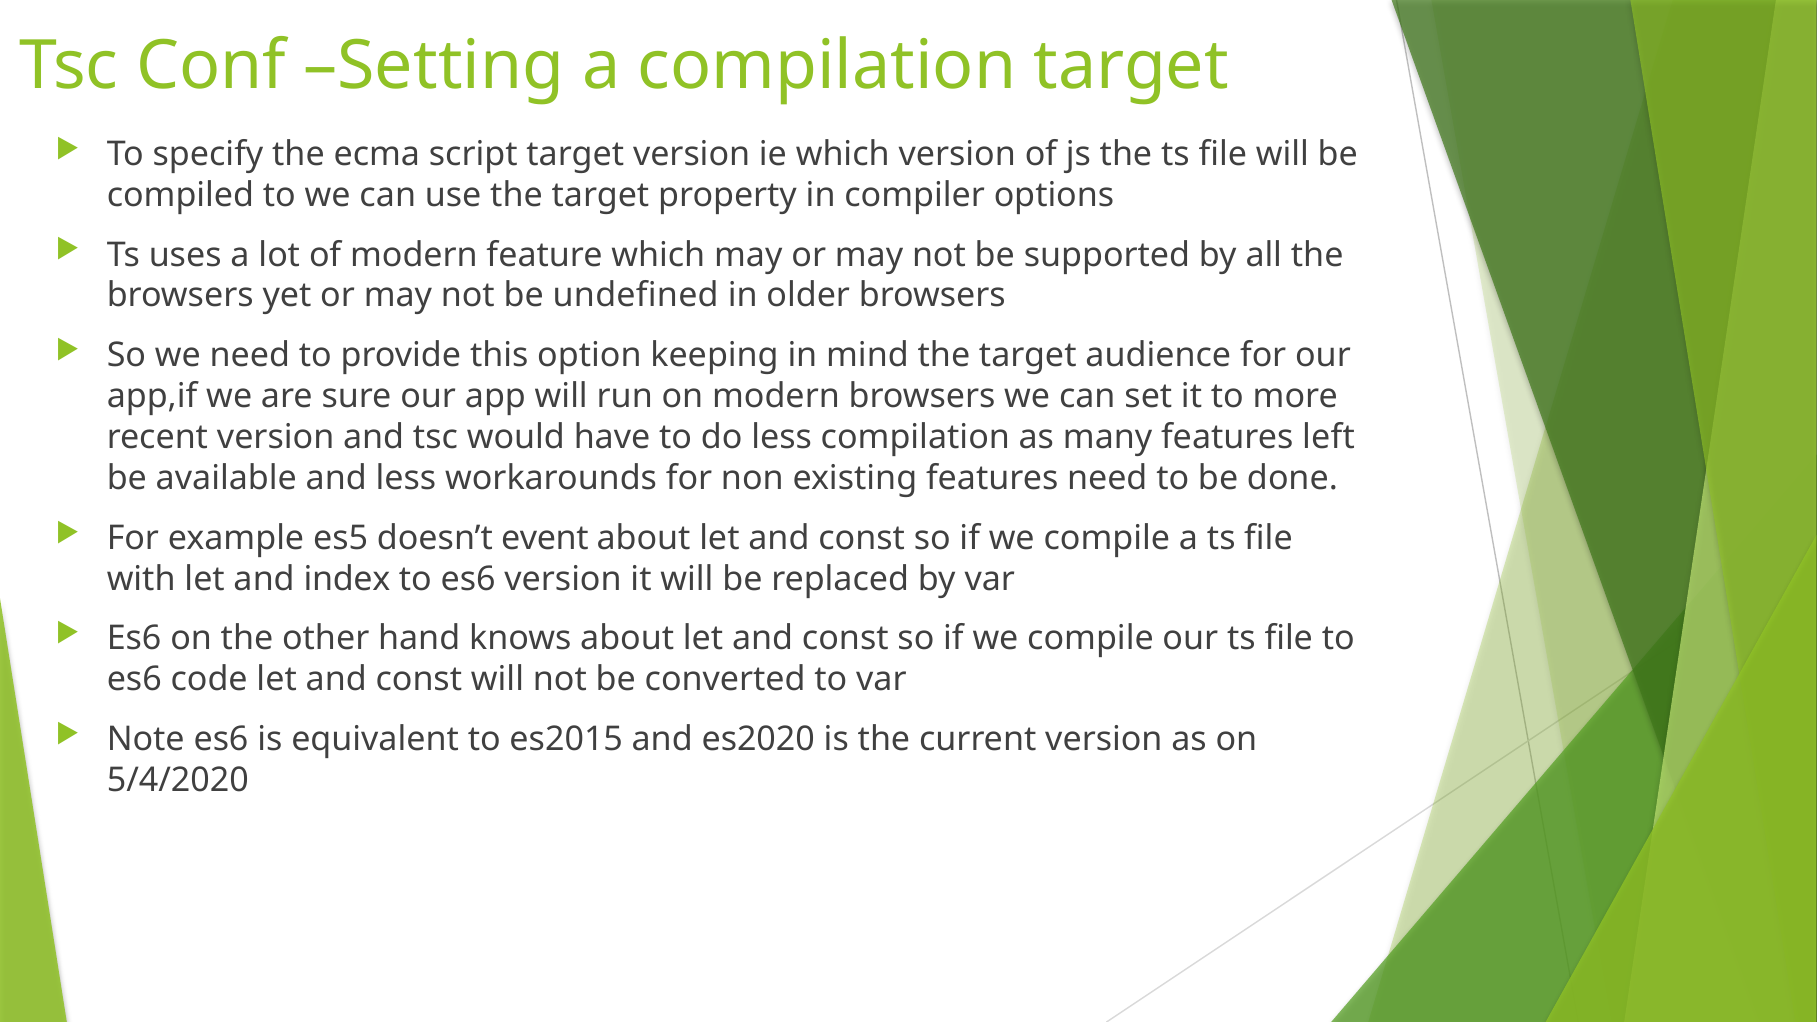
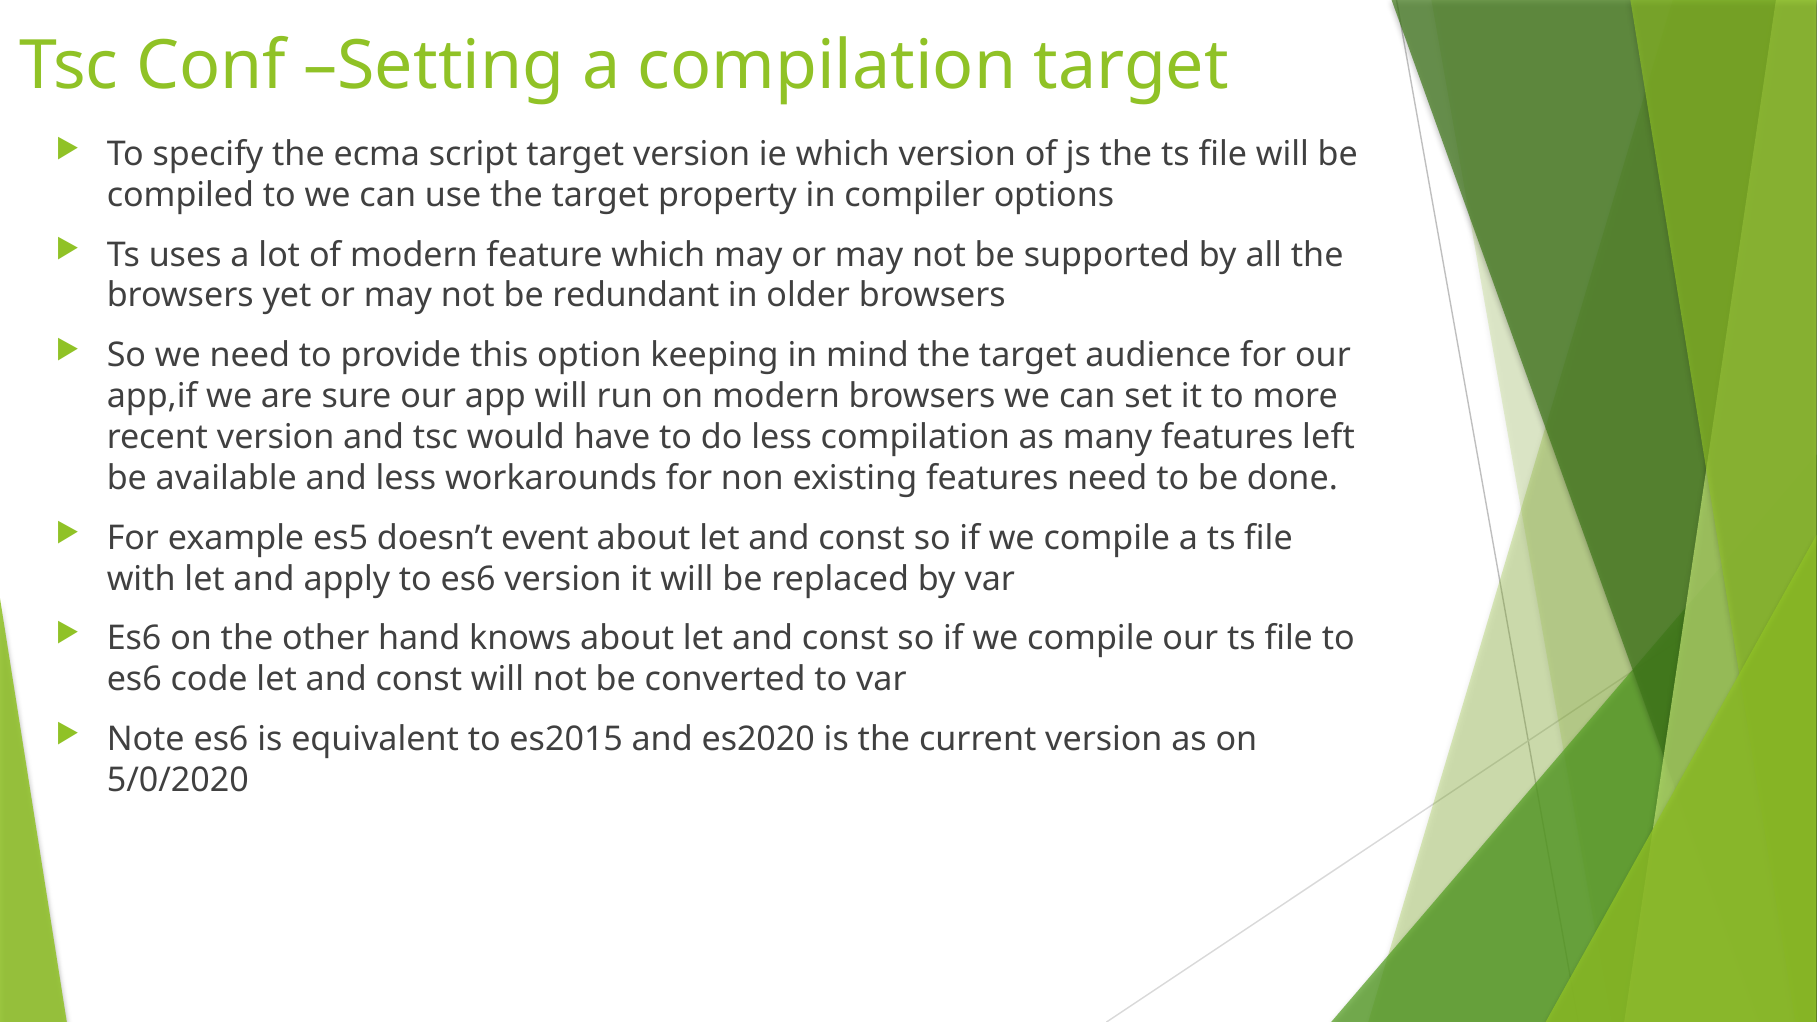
undefined: undefined -> redundant (636, 296)
index: index -> apply (347, 579)
5/4/2020: 5/4/2020 -> 5/0/2020 (178, 780)
